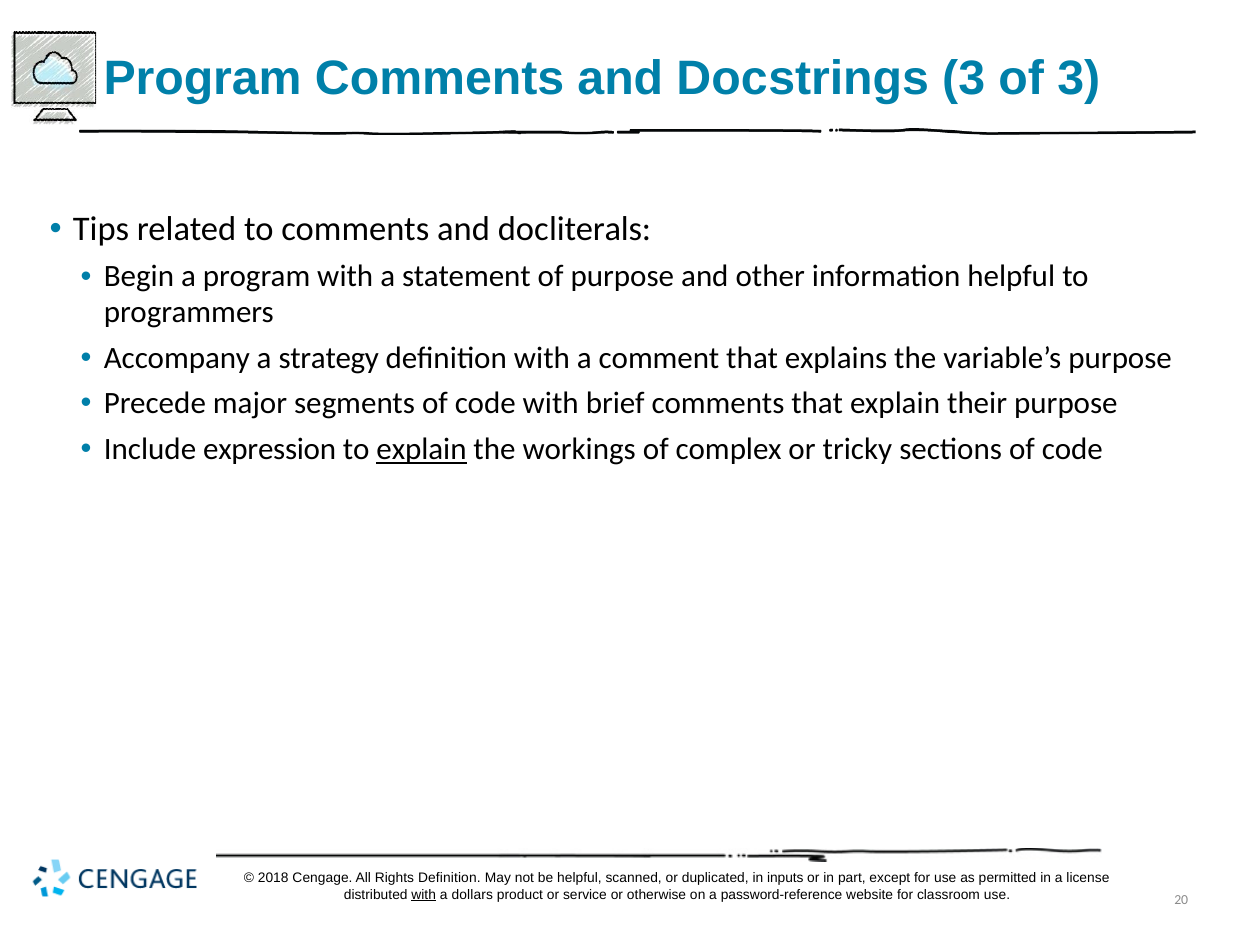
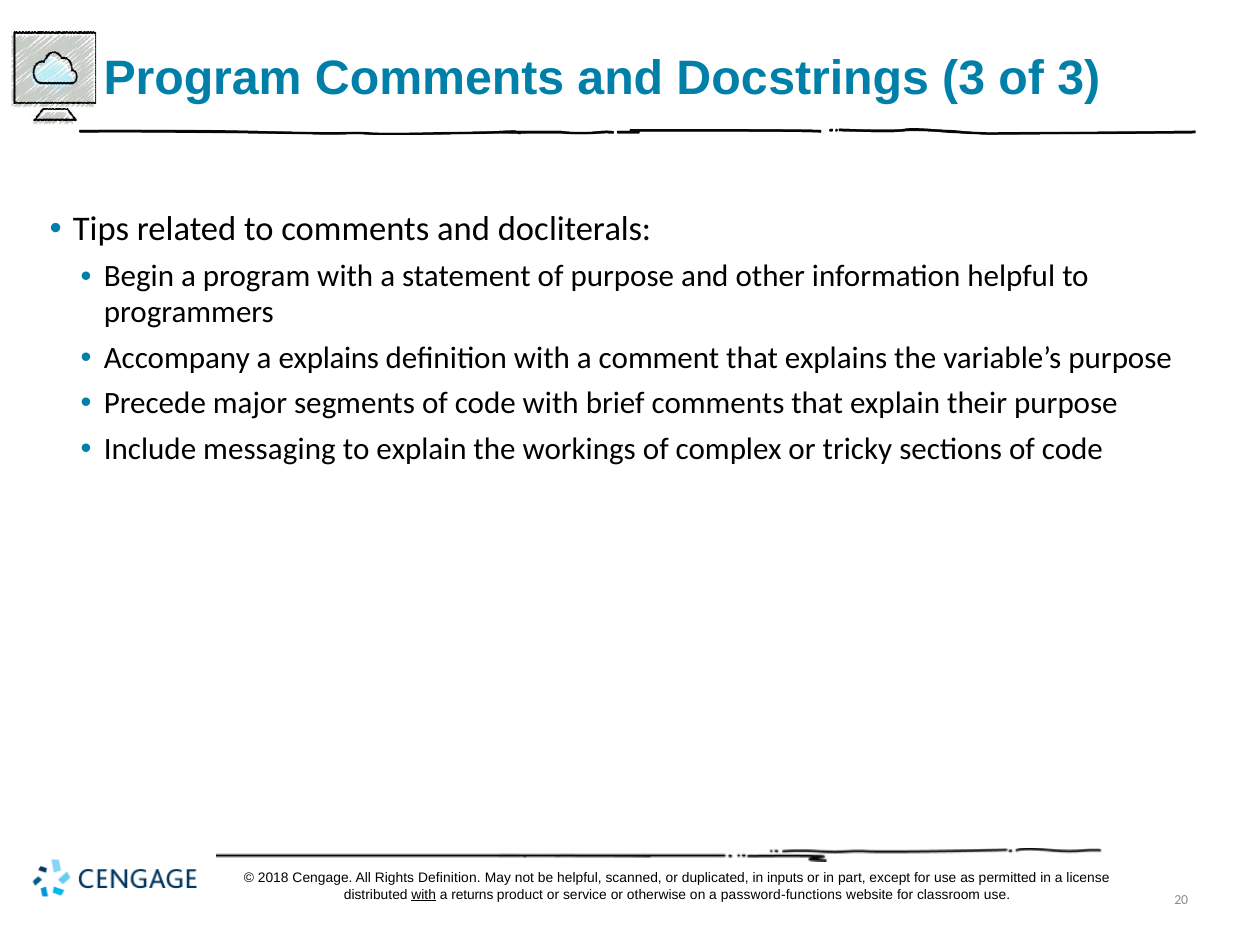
a strategy: strategy -> explains (329, 358)
expression: expression -> messaging (269, 449)
explain underline: present -> none (422, 449)
dollars: dollars -> returns (472, 895)
password-reference: password-reference -> password-functions (781, 895)
